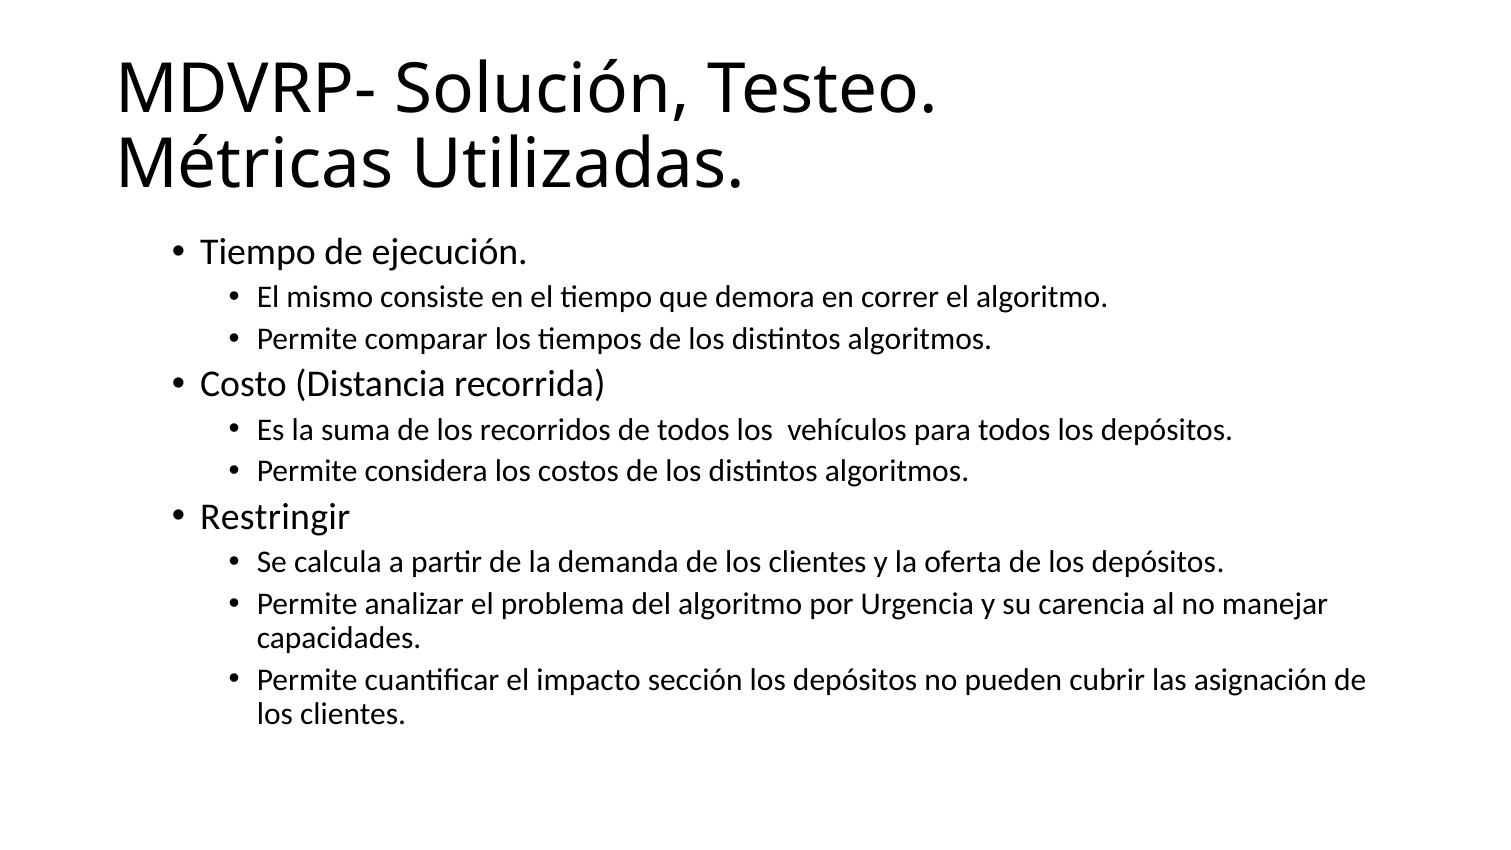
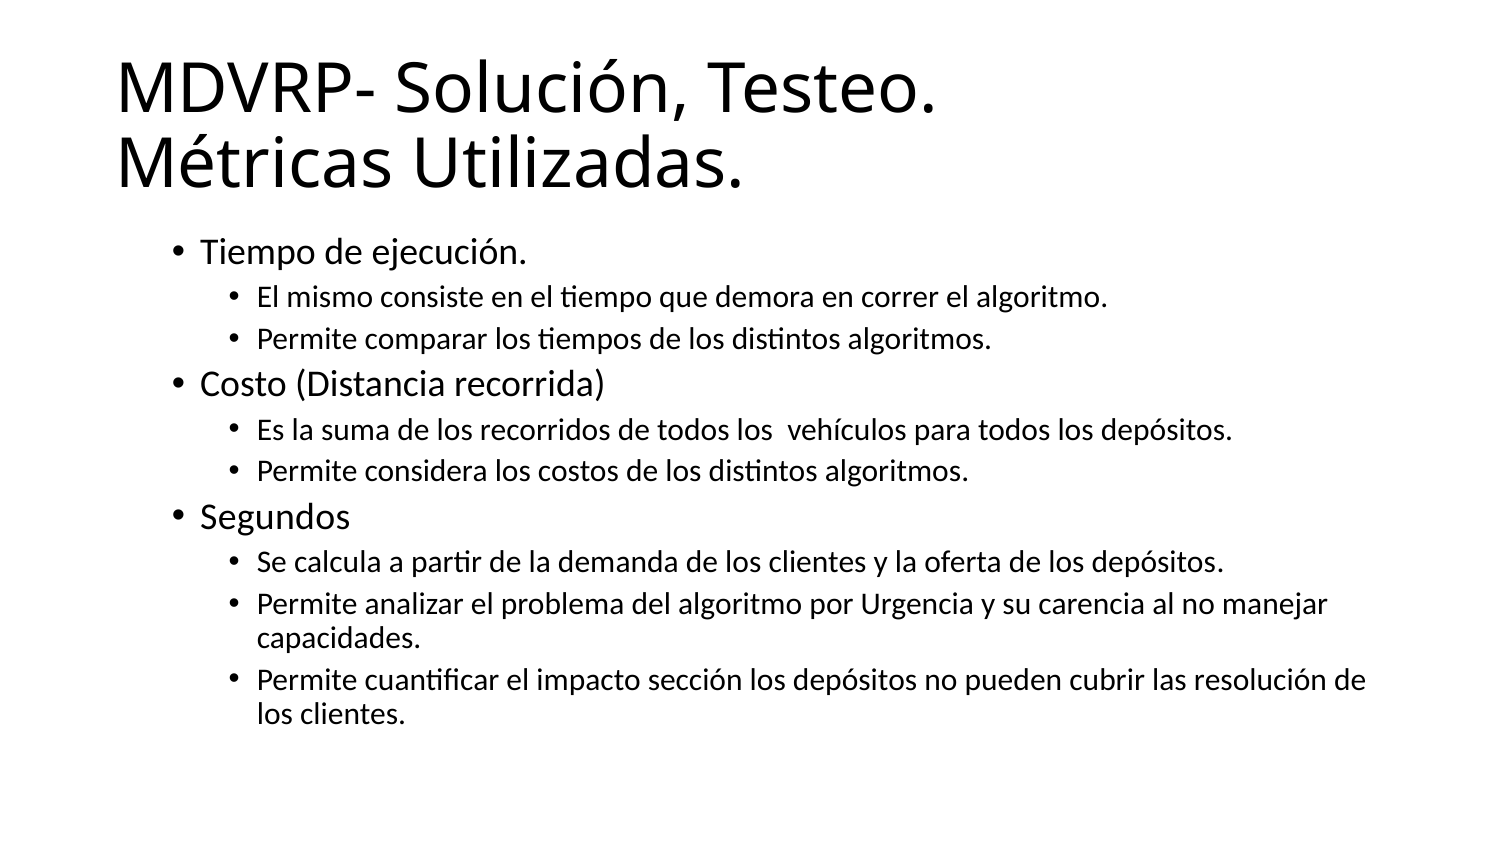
Restringir: Restringir -> Segundos (275, 517)
asignación: asignación -> resolución (1260, 680)
